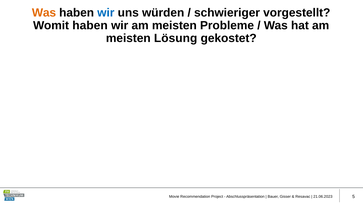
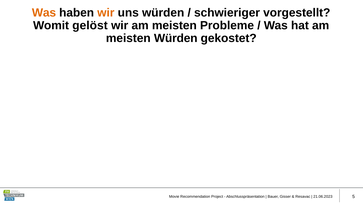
wir colour: blue -> orange (106, 13)
Womit haben: haben -> gelöst (90, 26)
meisten Lösung: Lösung -> Würden (176, 38)
